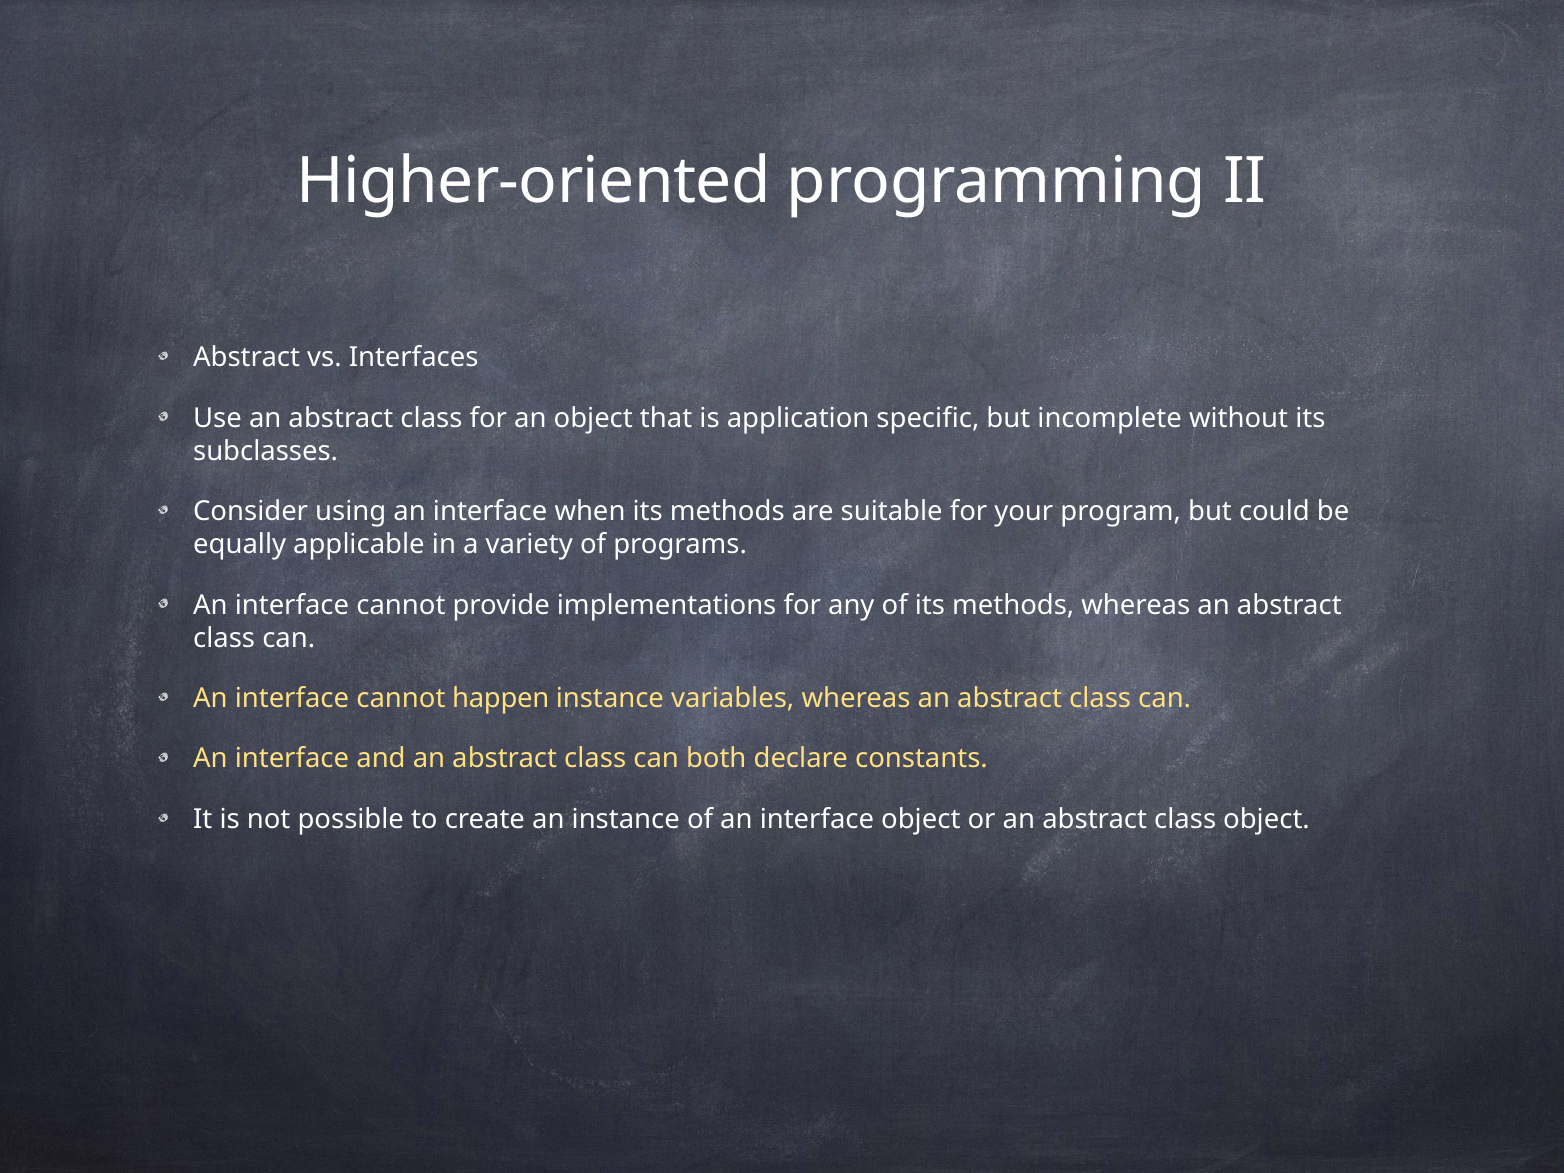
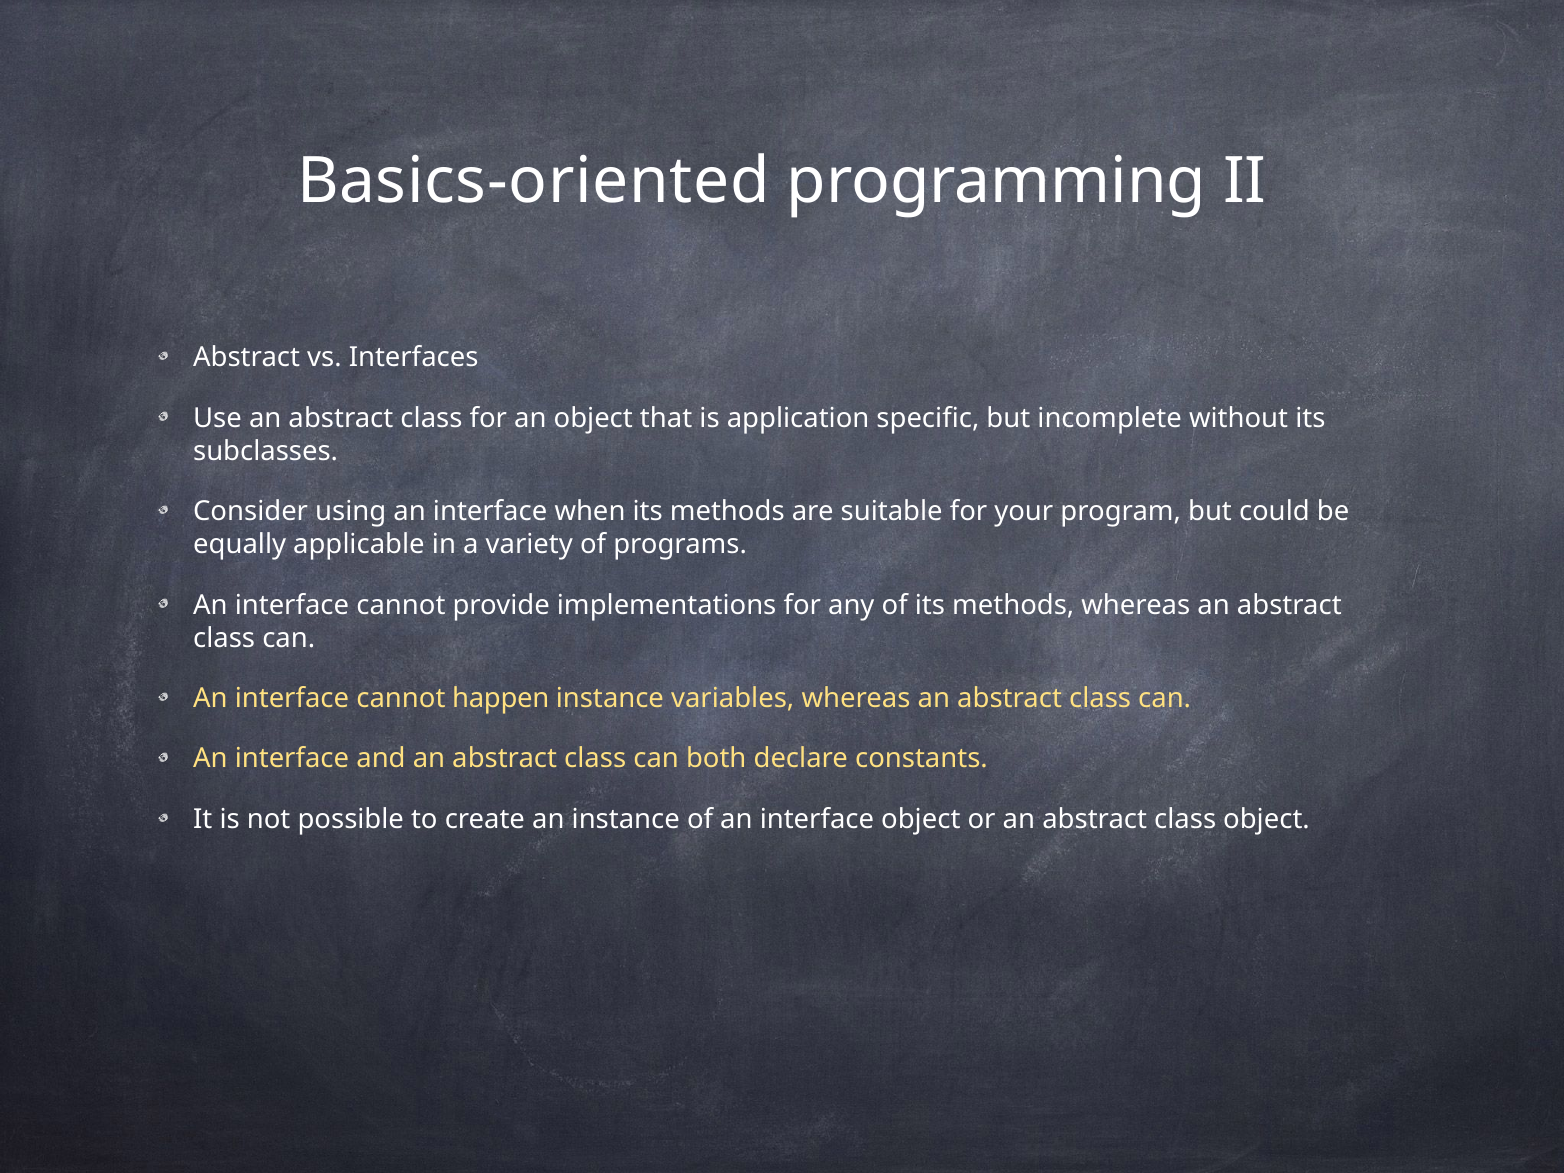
Higher-oriented: Higher-oriented -> Basics-oriented (533, 182)
